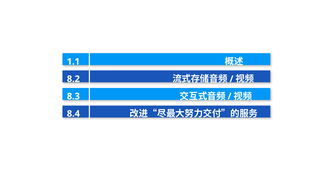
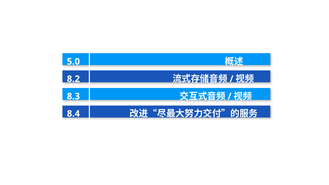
1.1: 1.1 -> 5.0 (73, 62)
